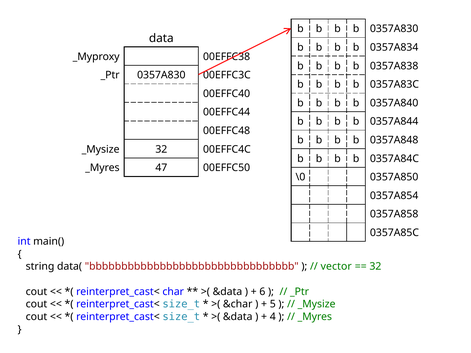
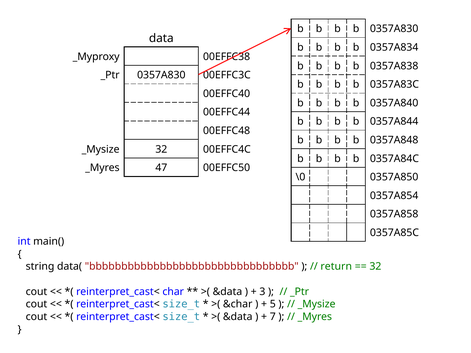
vector: vector -> return (336, 267)
6: 6 -> 3 (262, 292)
4: 4 -> 7 (273, 317)
